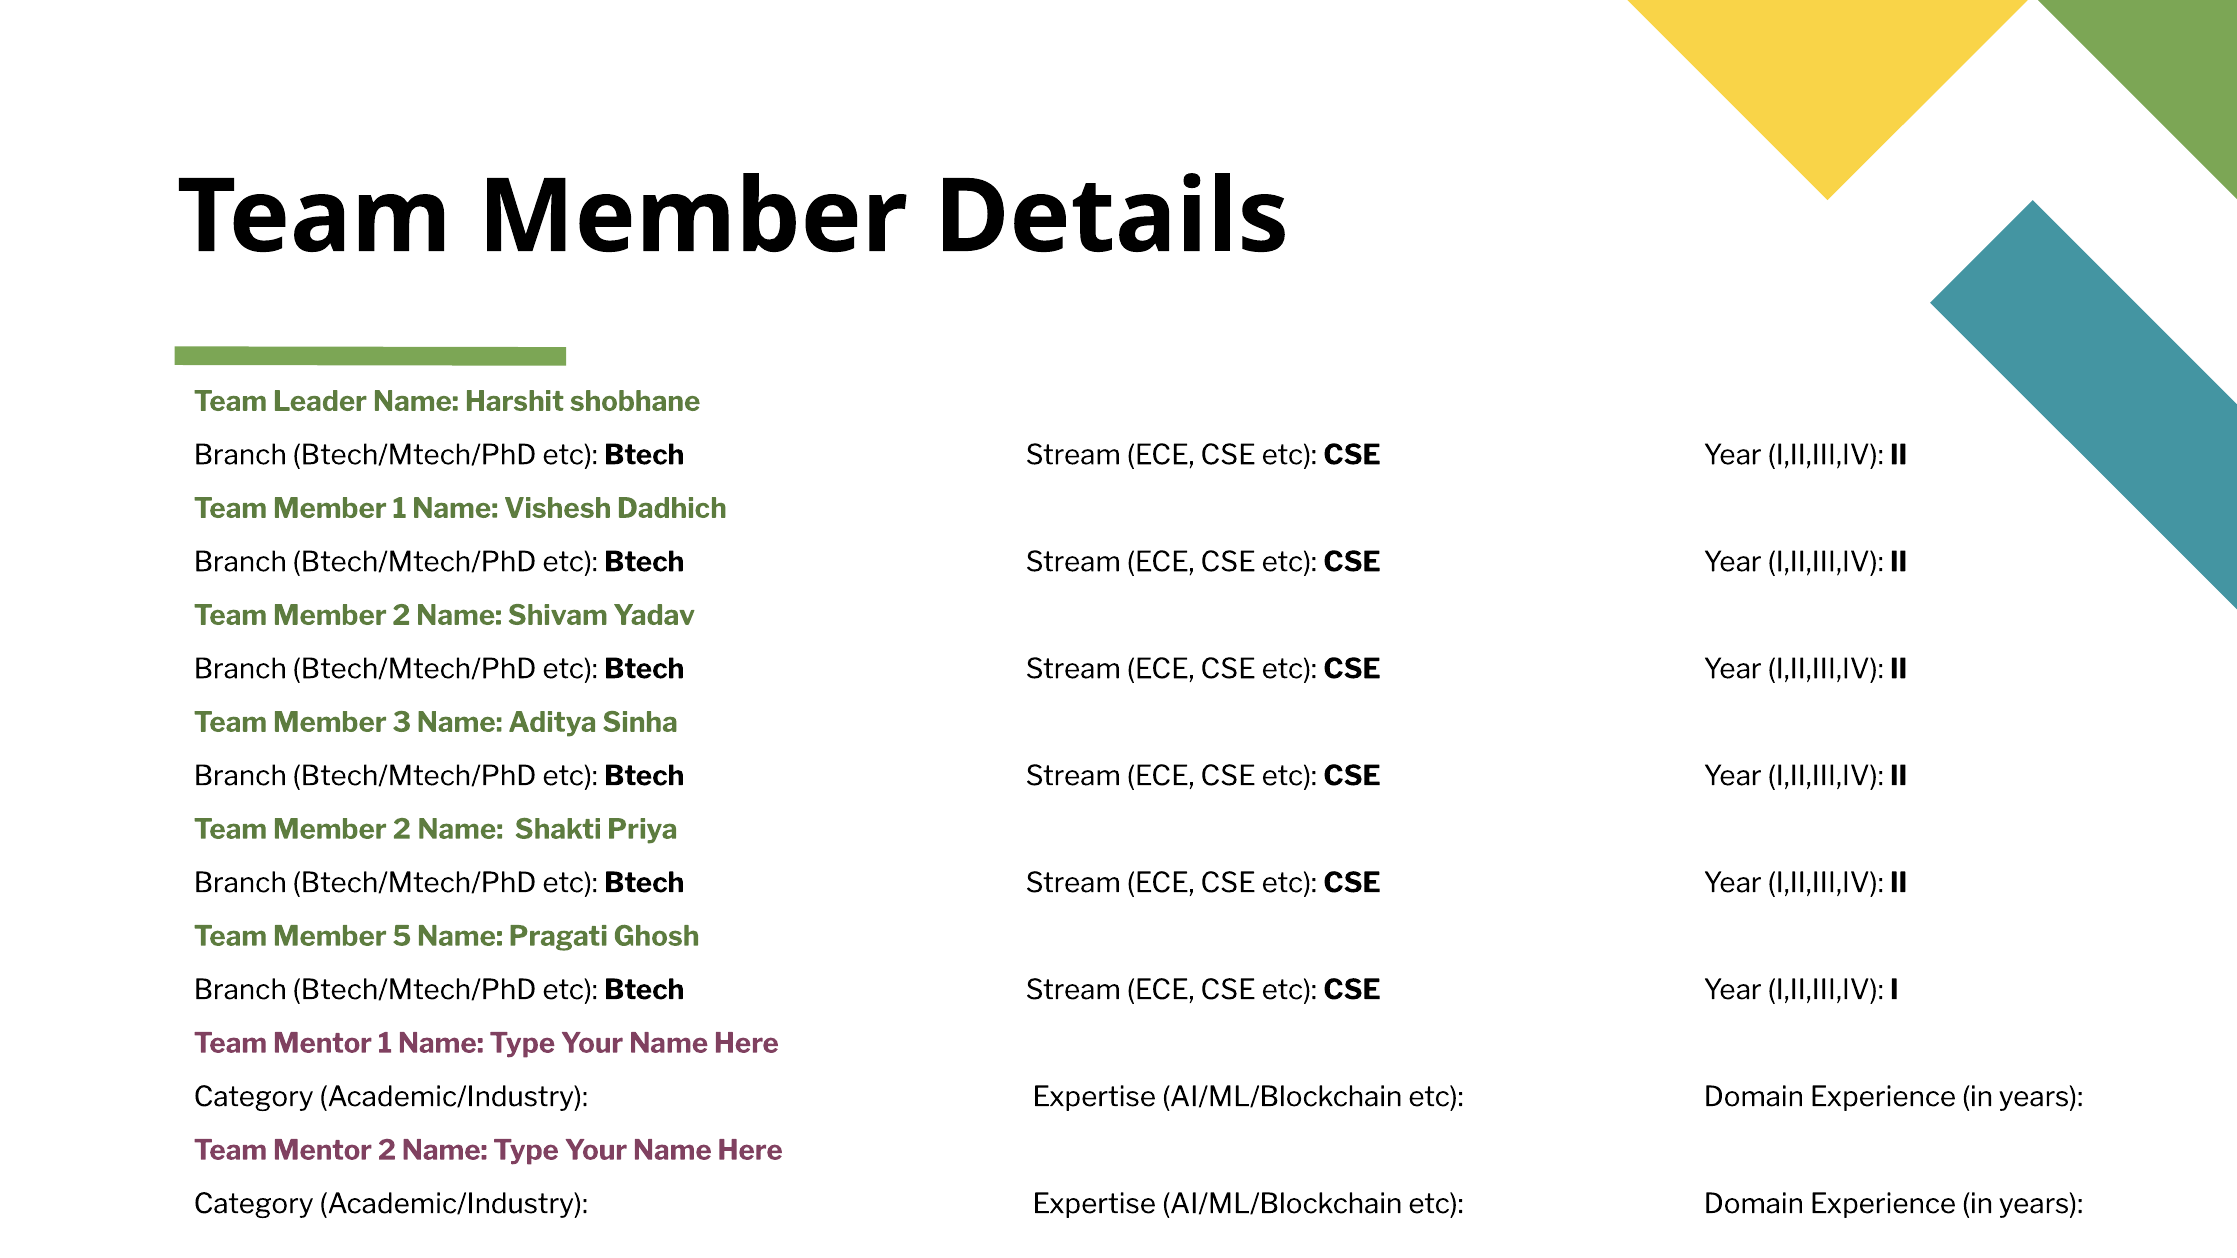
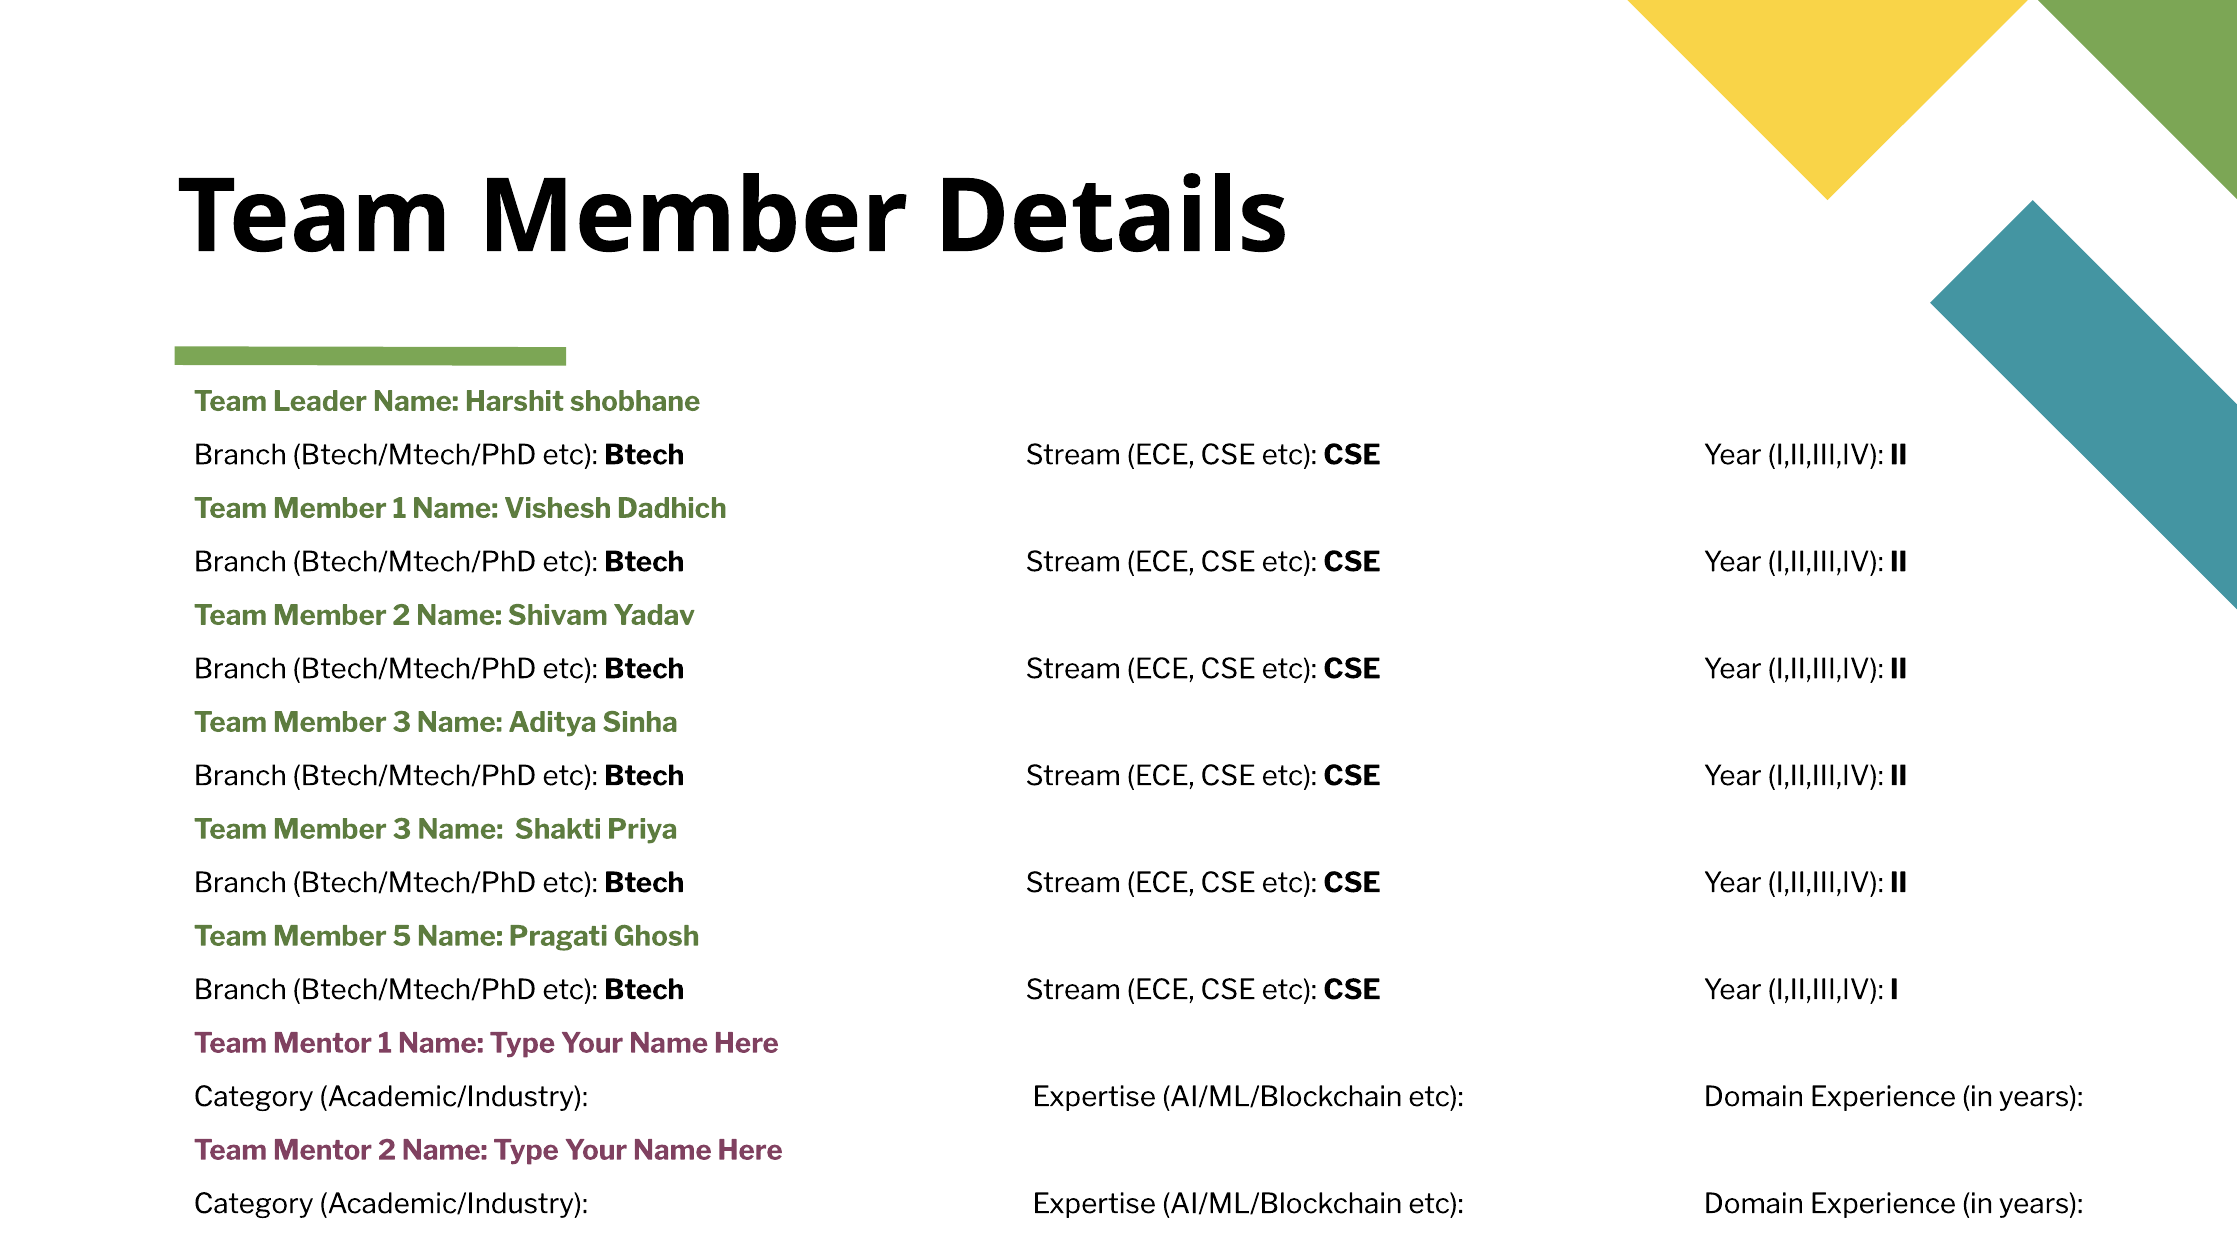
2: 2 -> 3 (402, 830)
